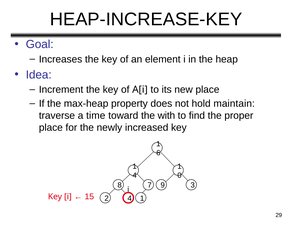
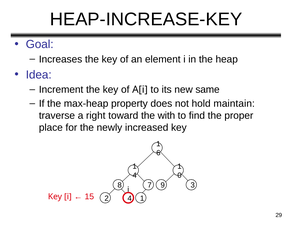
new place: place -> same (208, 90)
time: time -> right (96, 116)
